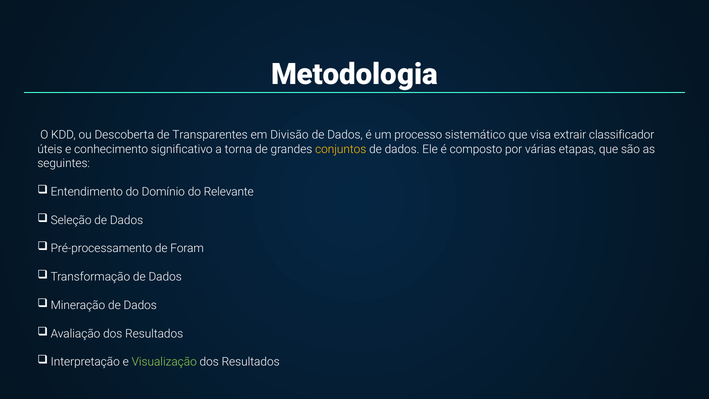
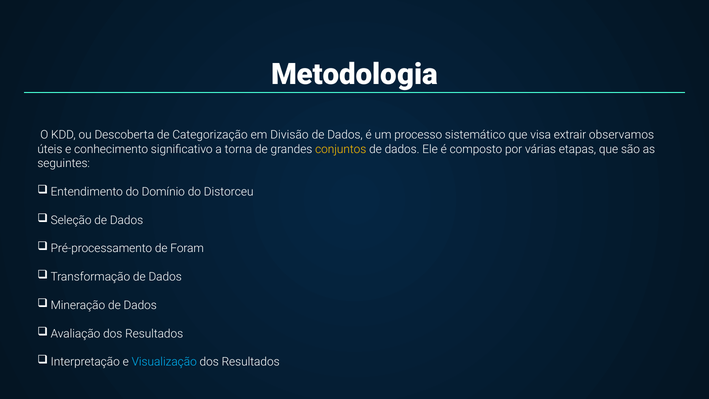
Transparentes: Transparentes -> Categorização (210, 135)
classificador: classificador -> observamos (622, 135)
Relevante: Relevante -> Distorceu (229, 192)
Visualização colour: light green -> light blue (164, 362)
